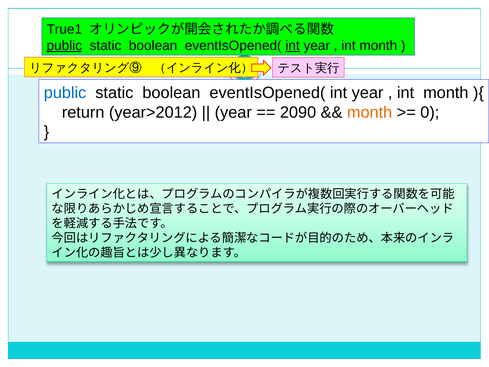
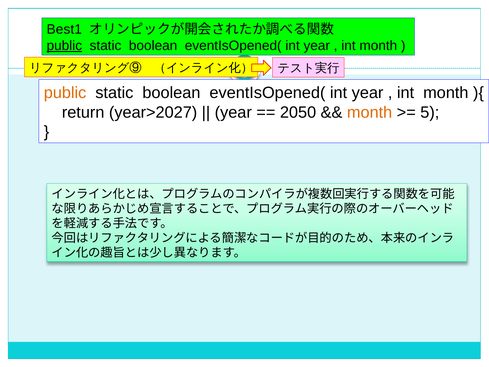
True1: True1 -> Best1 (64, 29)
int underline: present -> none (293, 46)
public colour: blue -> orange (65, 93)
year>2012: year>2012 -> year>2027 (153, 112)
2090: 2090 -> 2050 (298, 112)
0: 0 -> 5 (430, 112)
